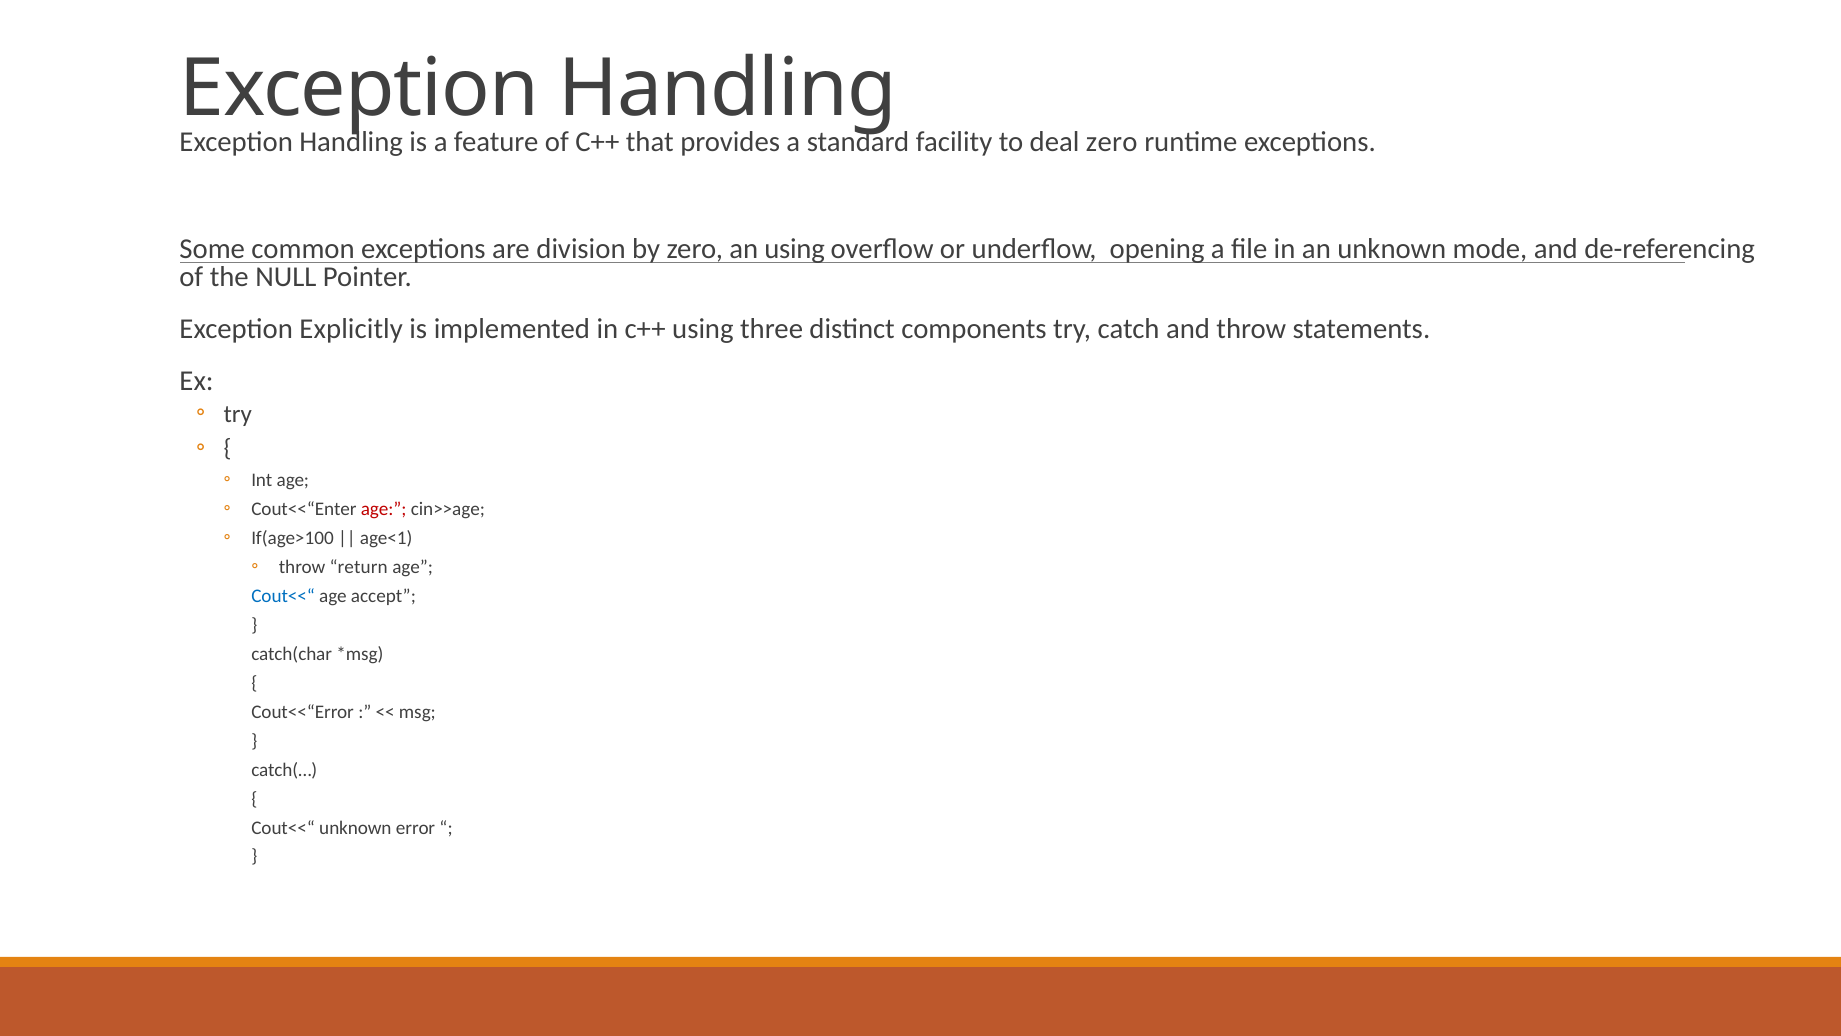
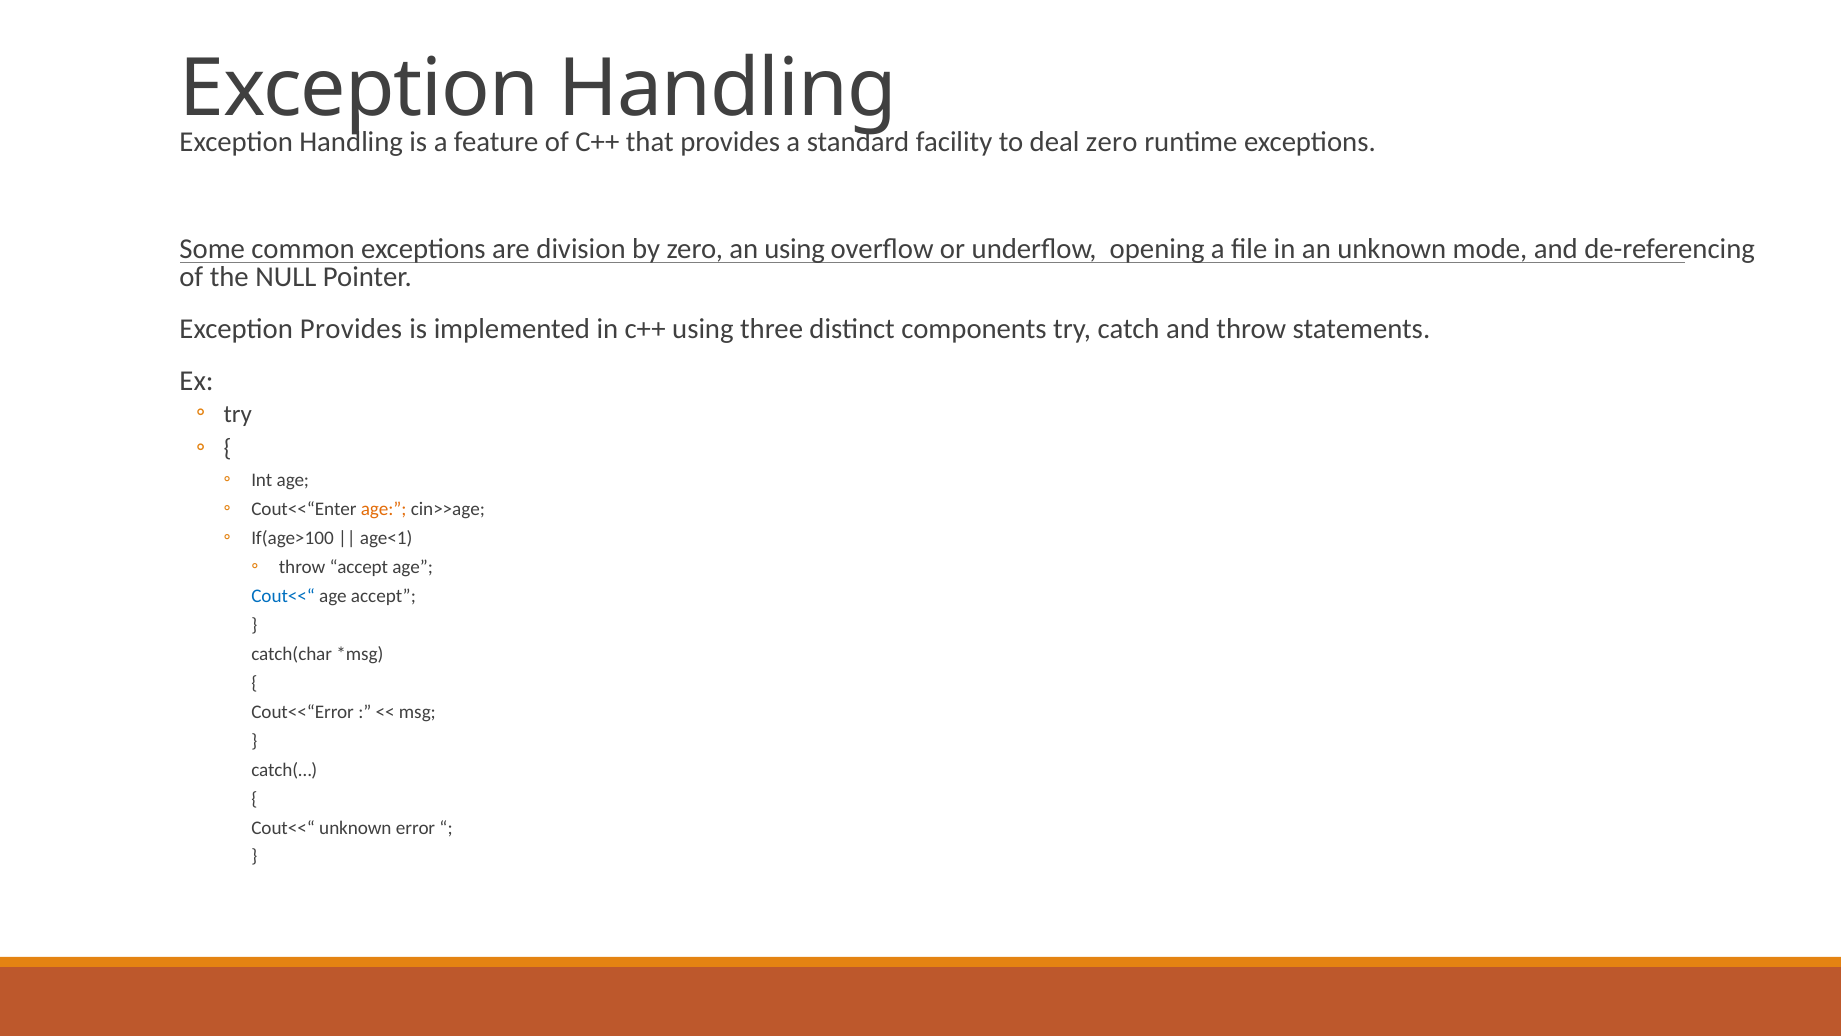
Exception Explicitly: Explicitly -> Provides (351, 329)
age colour: red -> orange (384, 509)
throw return: return -> accept (359, 567)
